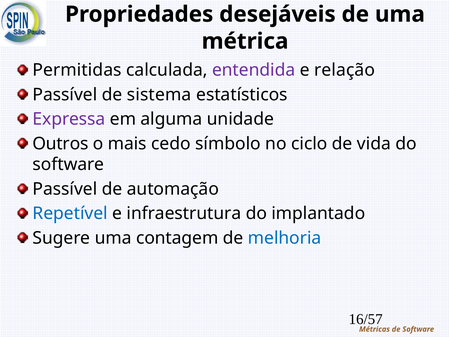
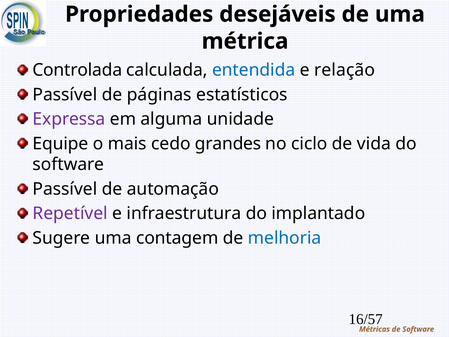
Permitidas: Permitidas -> Controlada (77, 70)
entendida colour: purple -> blue (254, 70)
sistema: sistema -> páginas (159, 95)
Outros: Outros -> Equipe (60, 143)
símbolo: símbolo -> grandes (228, 143)
Repetível colour: blue -> purple (70, 213)
